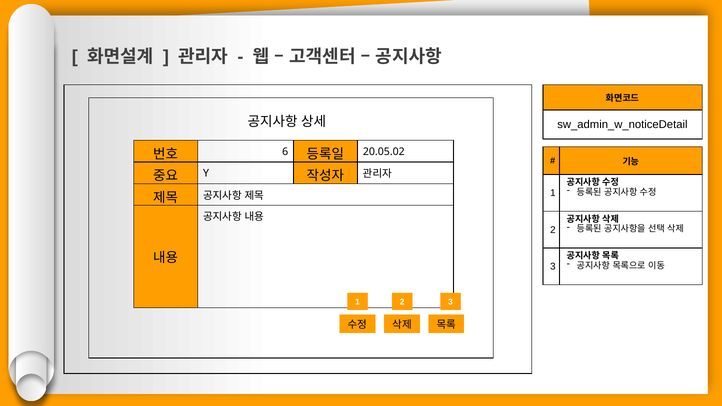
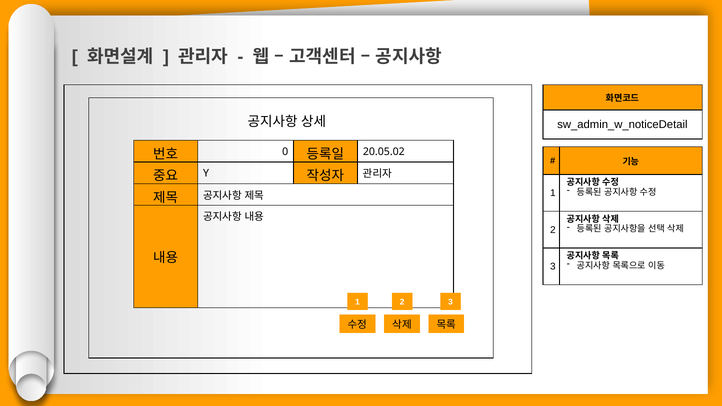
6: 6 -> 0 (285, 152)
